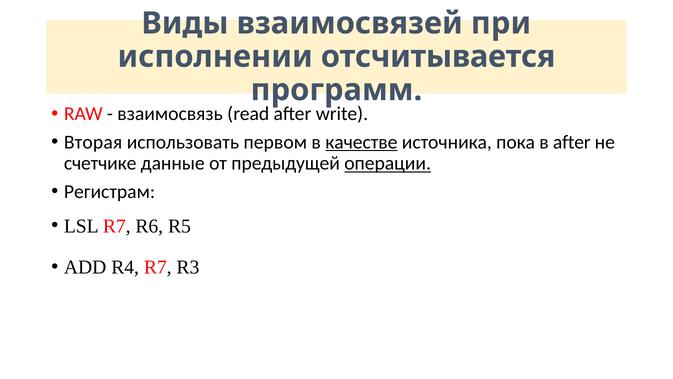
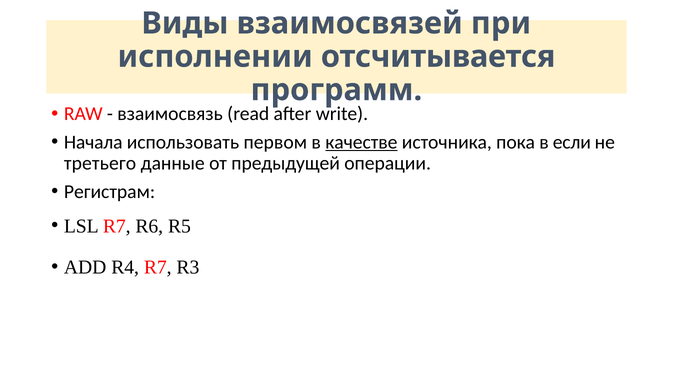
Вторая: Вторая -> Начала (93, 142)
в after: after -> если (572, 142)
счетчике: счетчике -> третьего (100, 163)
операции underline: present -> none (388, 163)
